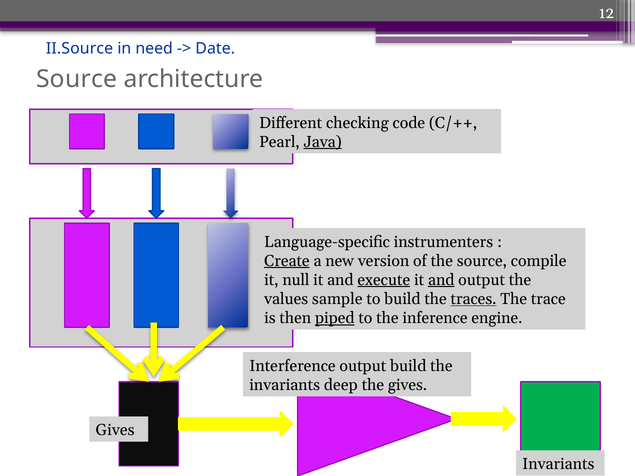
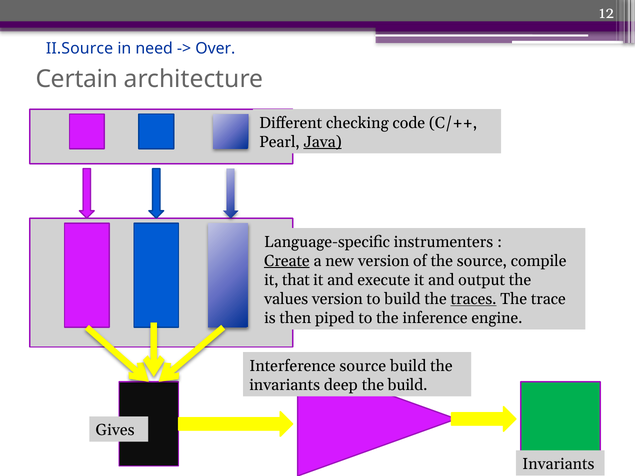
Date: Date -> Over (215, 48)
Source: Source -> Certain (77, 79)
null: null -> that (296, 280)
execute underline: present -> none (384, 280)
and underline: present -> none (441, 280)
values sample: sample -> version (337, 299)
piped underline: present -> none (335, 318)
Interference output: output -> source (363, 366)
the gives: gives -> build (408, 385)
